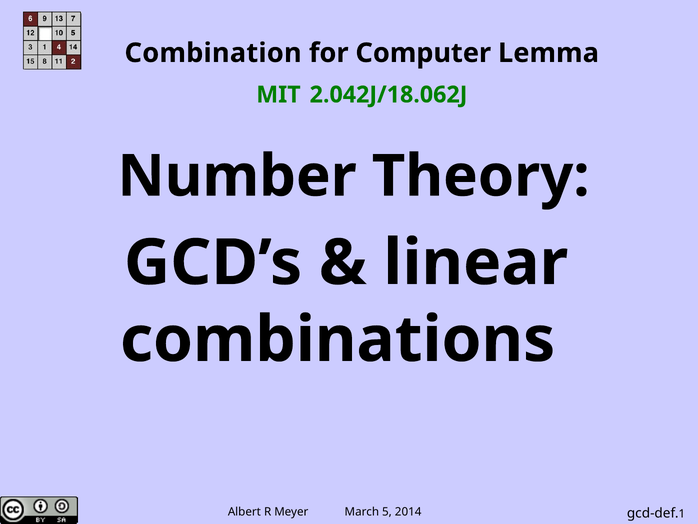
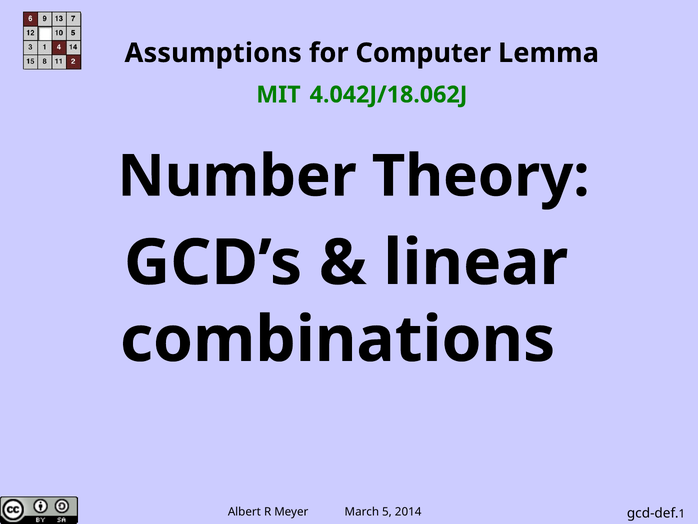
Combination: Combination -> Assumptions (213, 53)
2.042J/18.062J: 2.042J/18.062J -> 4.042J/18.062J (389, 95)
